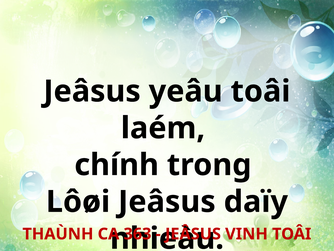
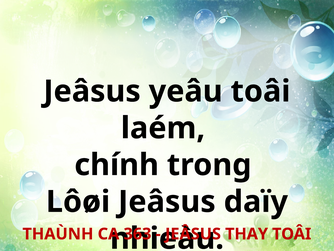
VINH: VINH -> THAY (247, 234)
